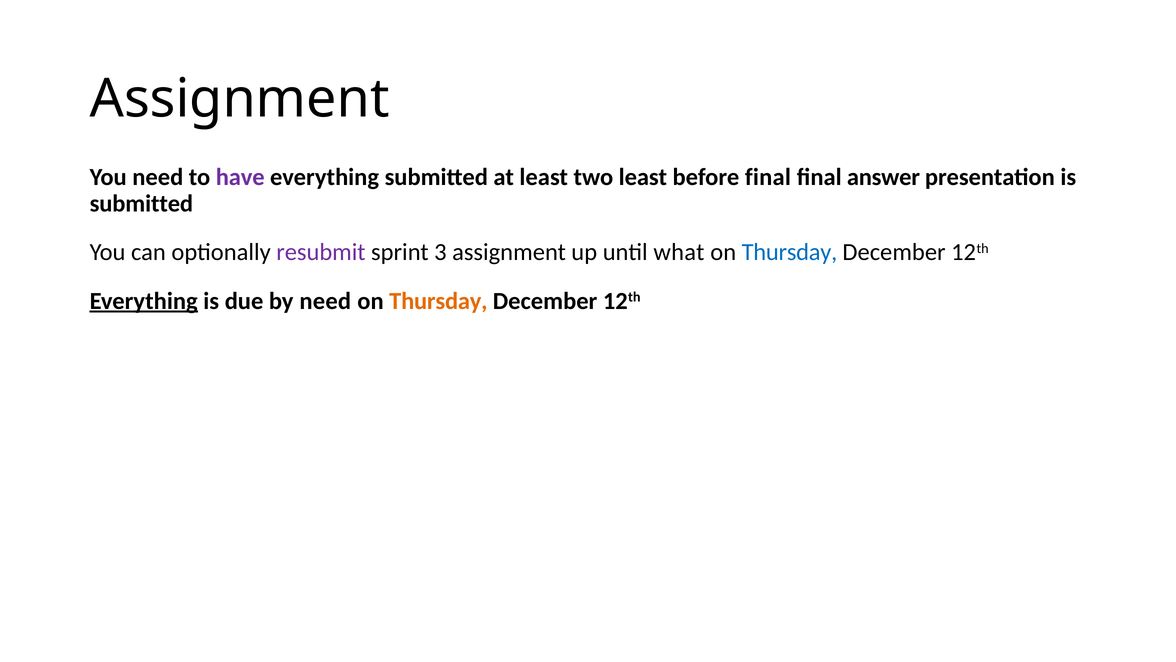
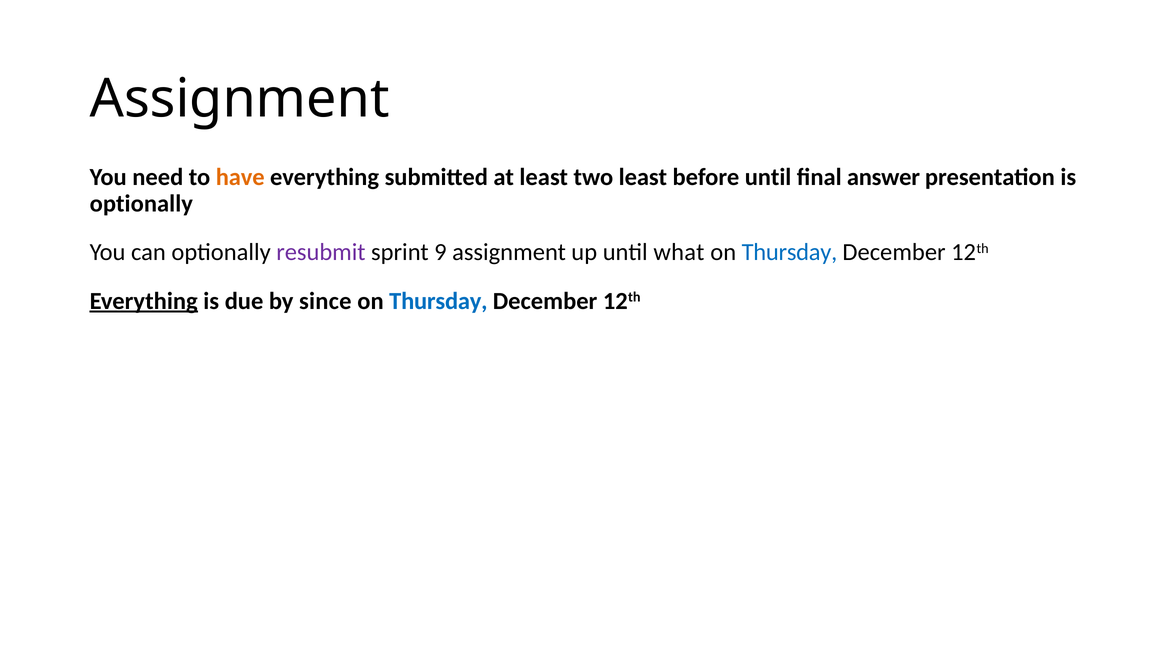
have colour: purple -> orange (240, 177)
before final: final -> until (768, 177)
submitted: submitted -> optionally (141, 204)
3: 3 -> 9 (440, 252)
by need: need -> since (325, 301)
Thursday colour: orange -> blue (438, 301)
